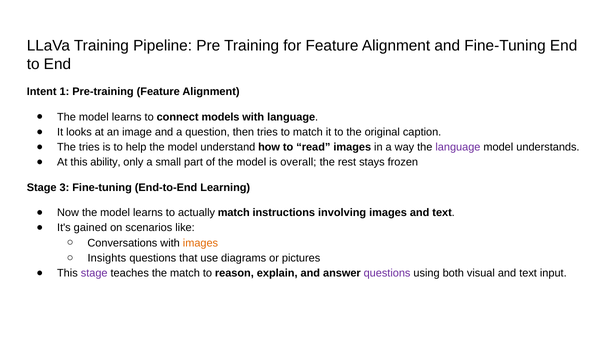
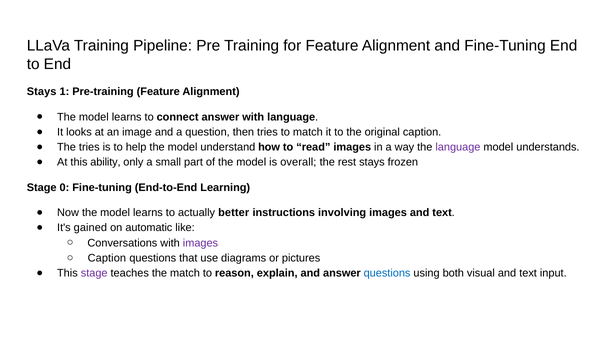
Intent: Intent -> Stays (42, 92)
connect models: models -> answer (220, 117)
3: 3 -> 0 (64, 188)
actually match: match -> better (234, 213)
scenarios: scenarios -> automatic (149, 228)
images colour: orange -> purple (200, 243)
Insights: Insights -> Caption (107, 258)
questions colour: purple -> blue (387, 273)
